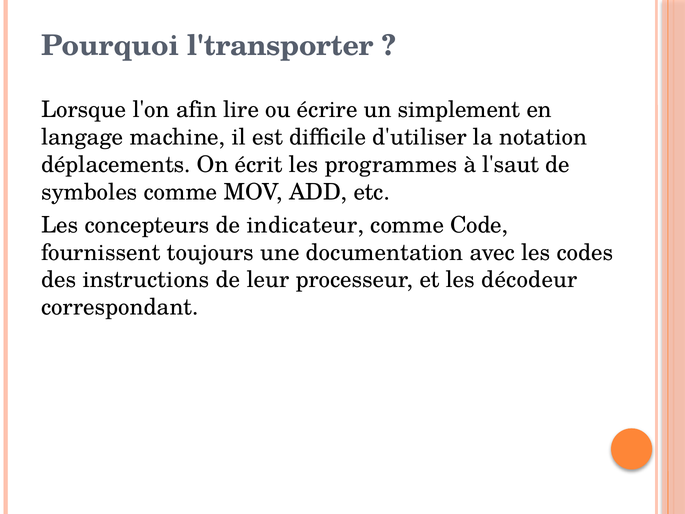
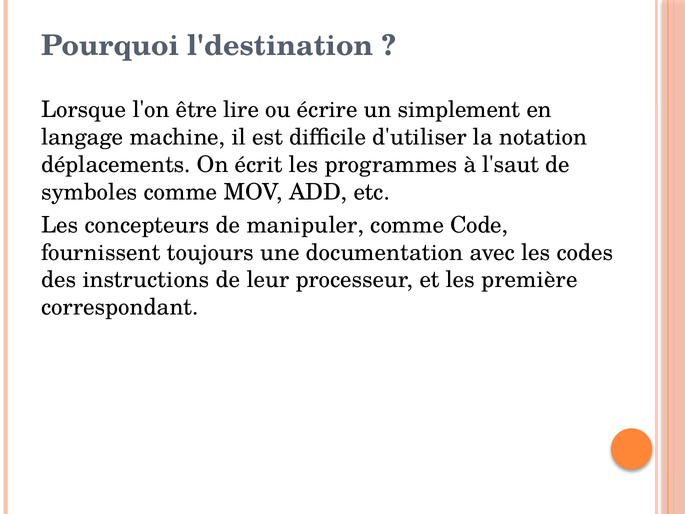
l'transporter: l'transporter -> l'destination (280, 46)
afin: afin -> être (197, 110)
indicateur: indicateur -> manipuler (305, 225)
décodeur: décodeur -> première (529, 280)
